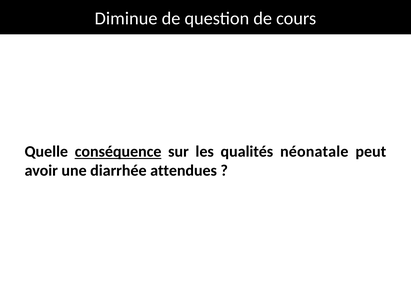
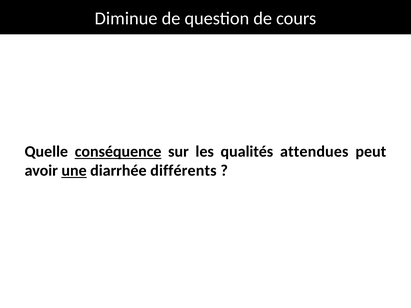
néonatale: néonatale -> attendues (314, 152)
une underline: none -> present (74, 171)
attendues: attendues -> différents (183, 171)
